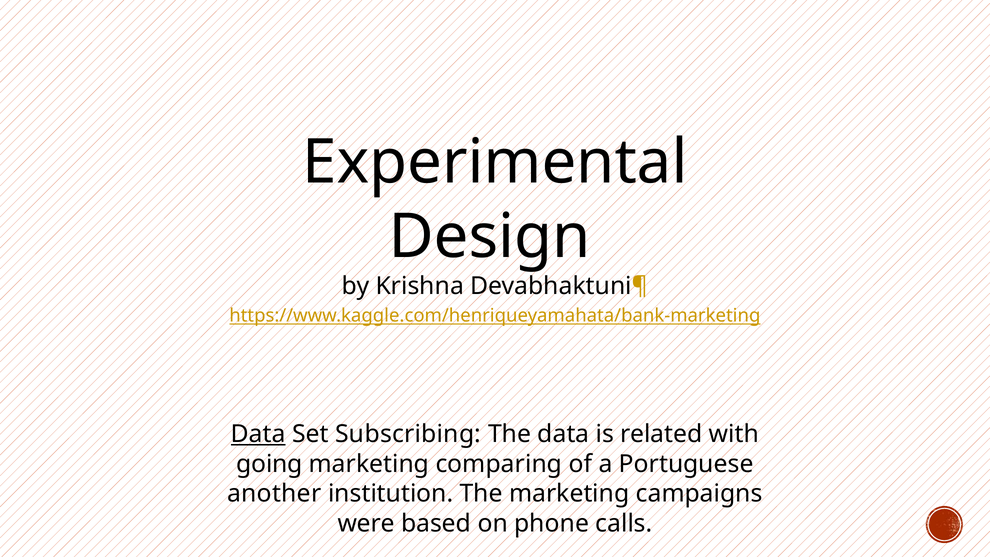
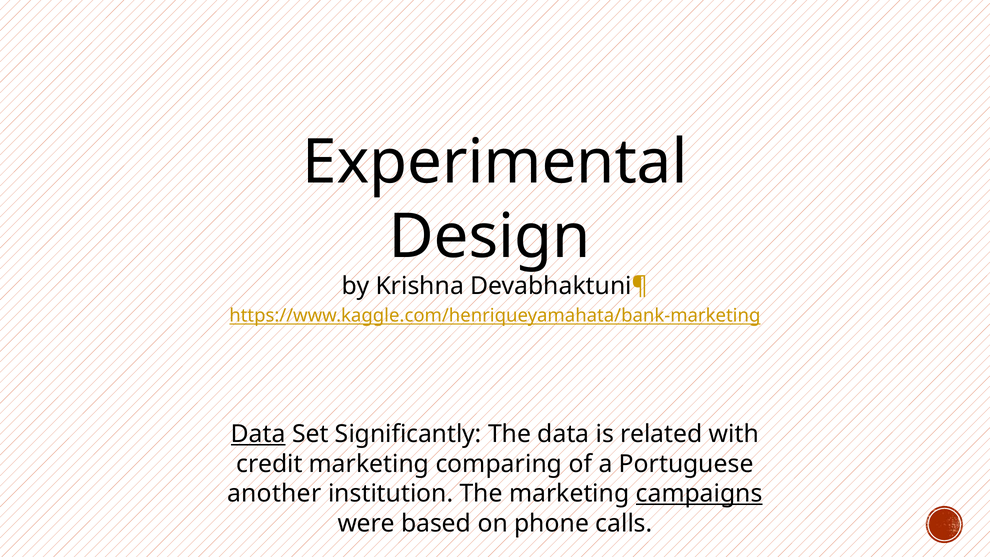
Subscribing: Subscribing -> Significantly (408, 434)
going: going -> credit (269, 464)
campaigns underline: none -> present (699, 494)
